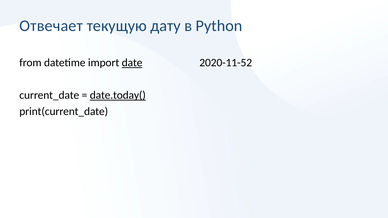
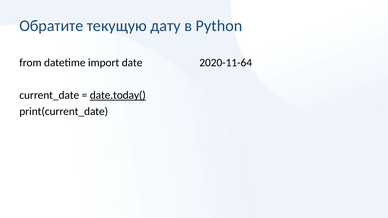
Отвечает: Отвечает -> Обратите (51, 26)
date underline: present -> none (132, 63)
2020-11-52: 2020-11-52 -> 2020-11-64 (226, 63)
